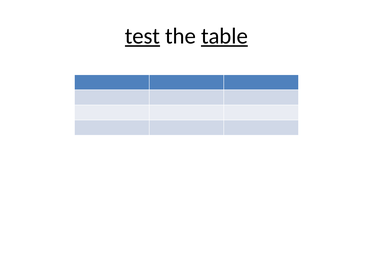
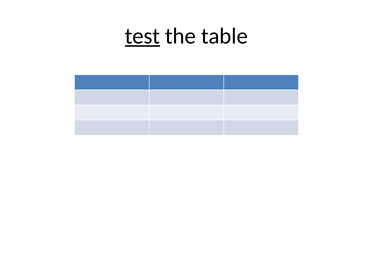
table underline: present -> none (224, 36)
